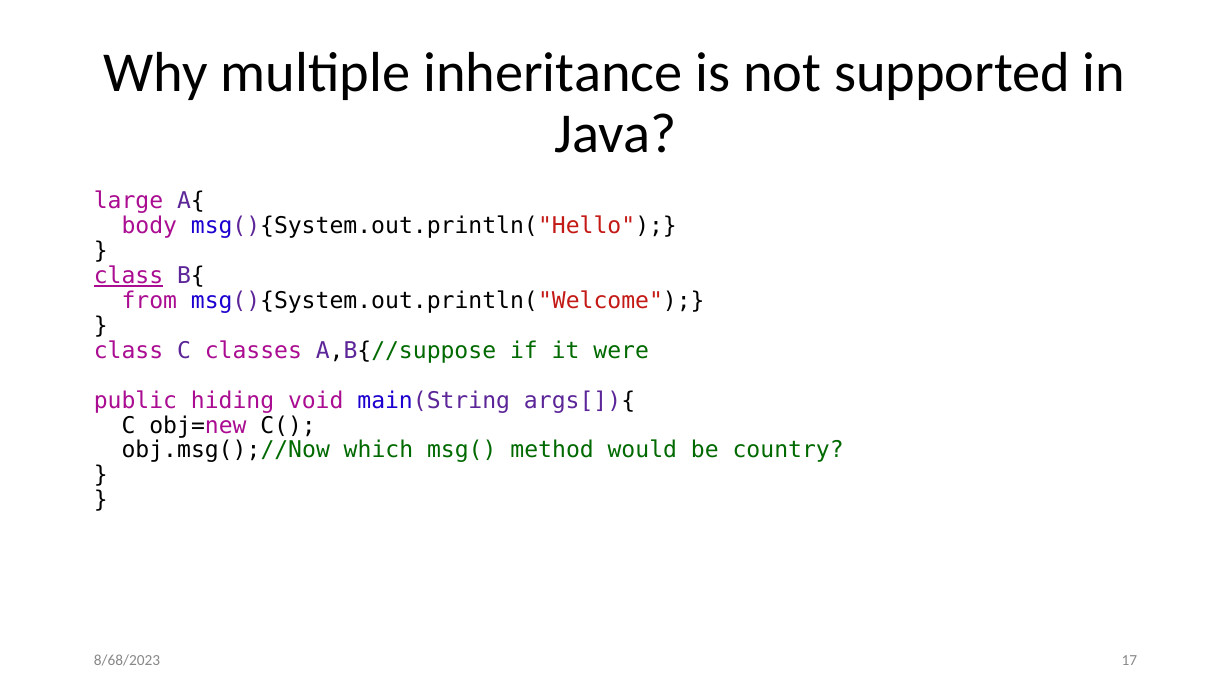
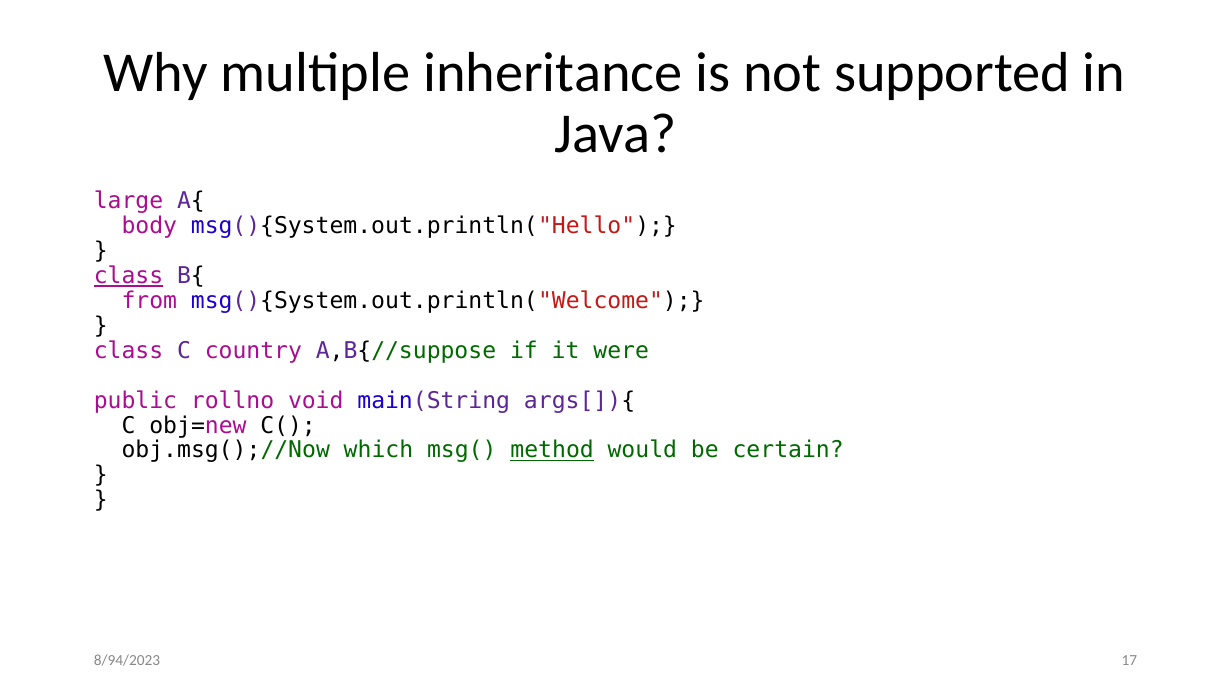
classes: classes -> country (253, 351)
hiding: hiding -> rollno (233, 401)
method underline: none -> present (552, 451)
country: country -> certain (788, 451)
8/68/2023: 8/68/2023 -> 8/94/2023 (127, 661)
